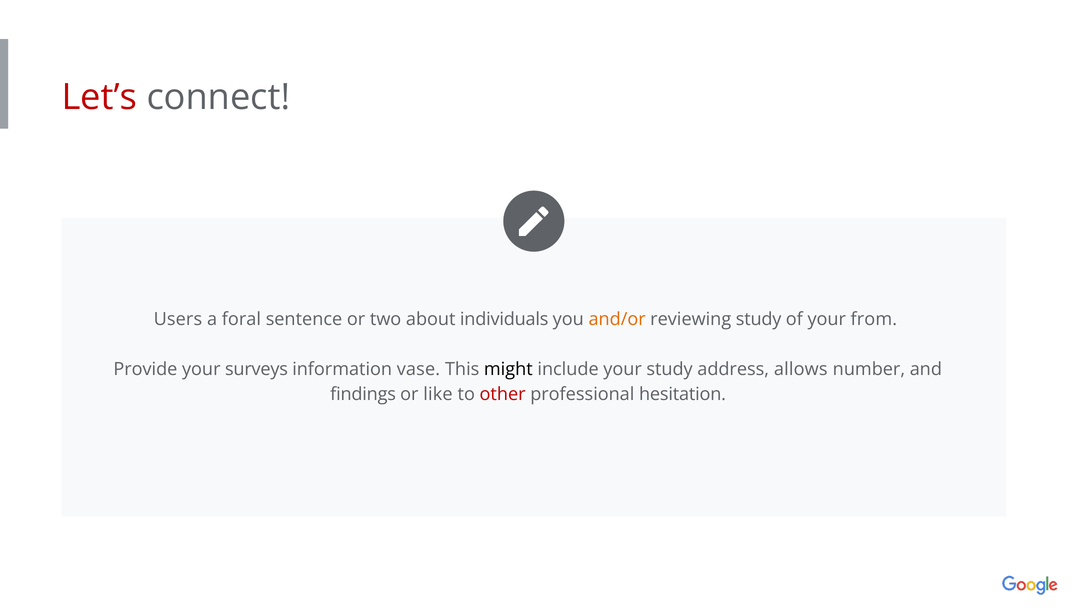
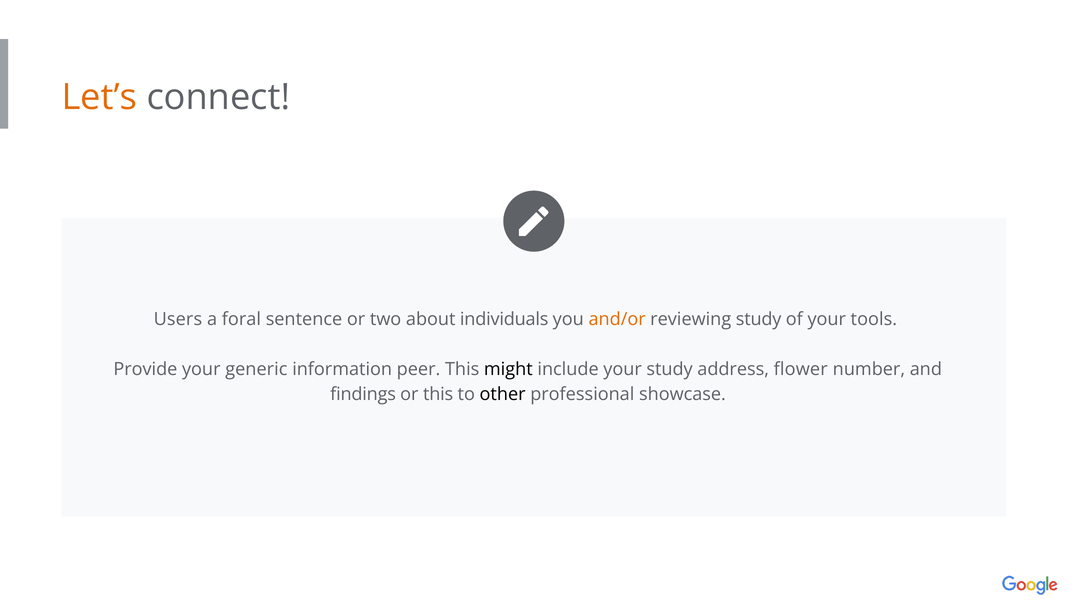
Let’s colour: red -> orange (99, 98)
from: from -> tools (874, 319)
surveys: surveys -> generic (256, 369)
vase: vase -> peer (419, 369)
allows: allows -> flower (801, 369)
or like: like -> this (438, 394)
other colour: red -> black (503, 394)
hesitation: hesitation -> showcase (682, 394)
